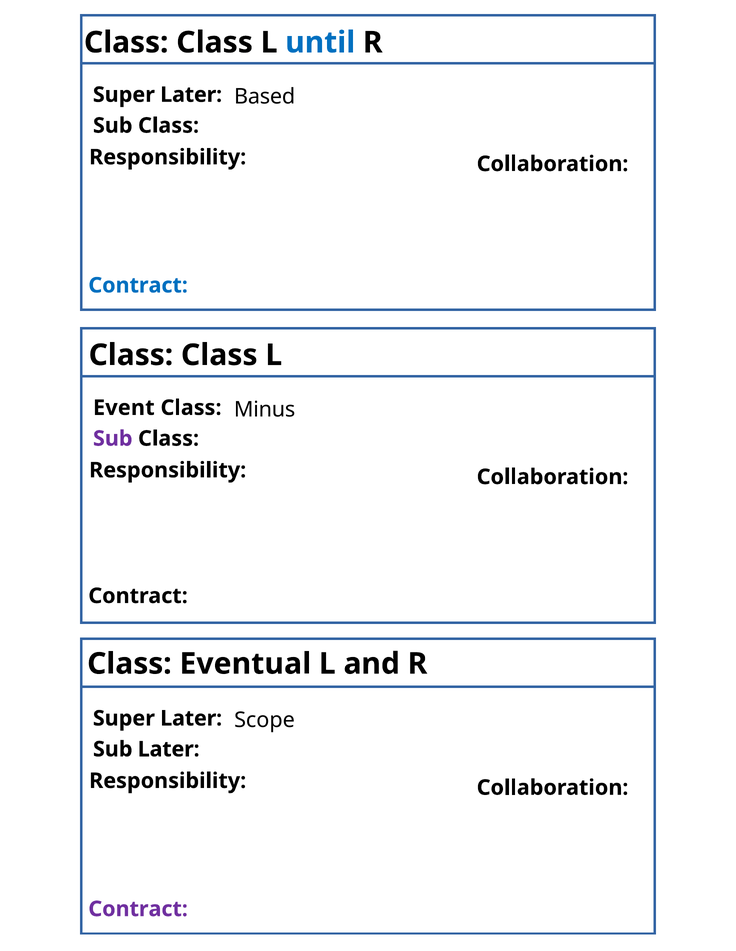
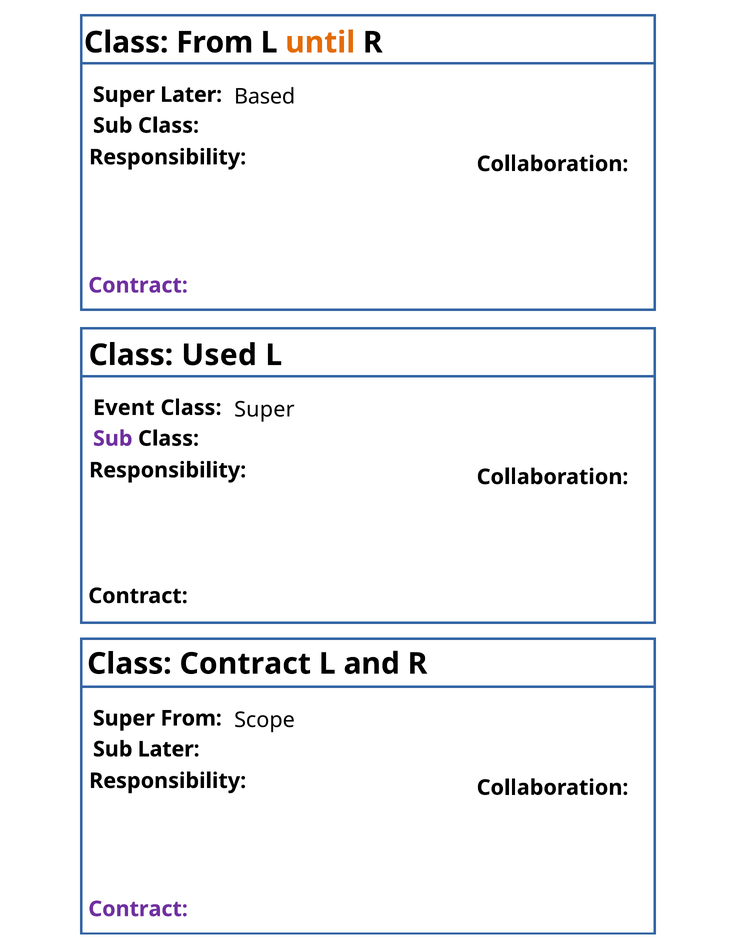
Class: Class -> From (215, 43)
until colour: blue -> orange (320, 43)
Contract colour: blue -> purple (138, 285)
Class: Class -> Used (219, 355)
Minus: Minus -> Super (264, 409)
Class Eventual: Eventual -> Contract (245, 664)
Later: Later -> From (191, 718)
